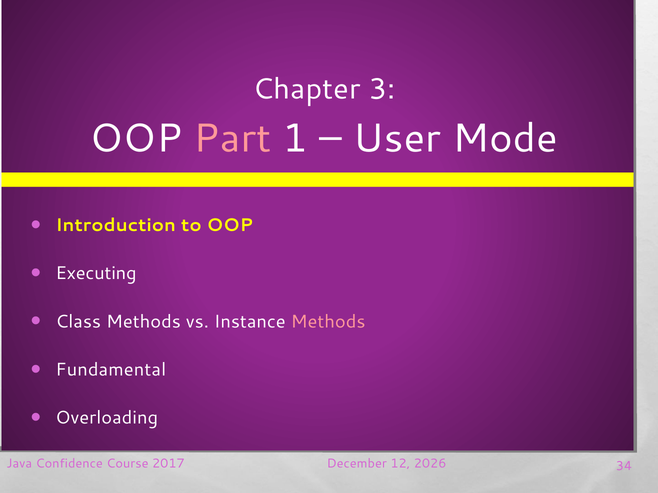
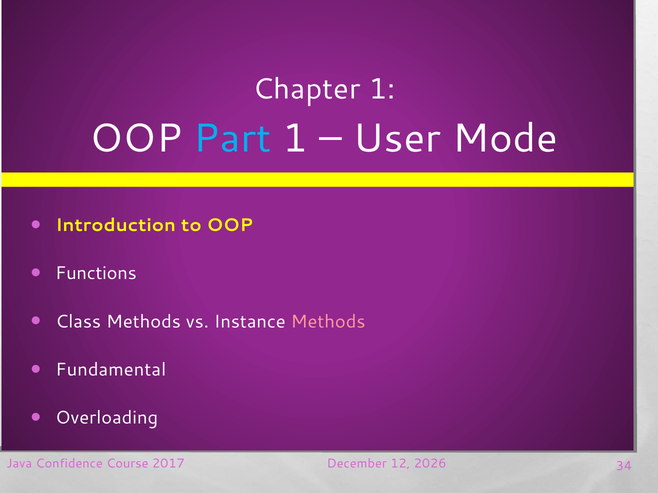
Chapter 3: 3 -> 1 (382, 89)
Part colour: pink -> light blue (232, 139)
Executing: Executing -> Functions (96, 274)
